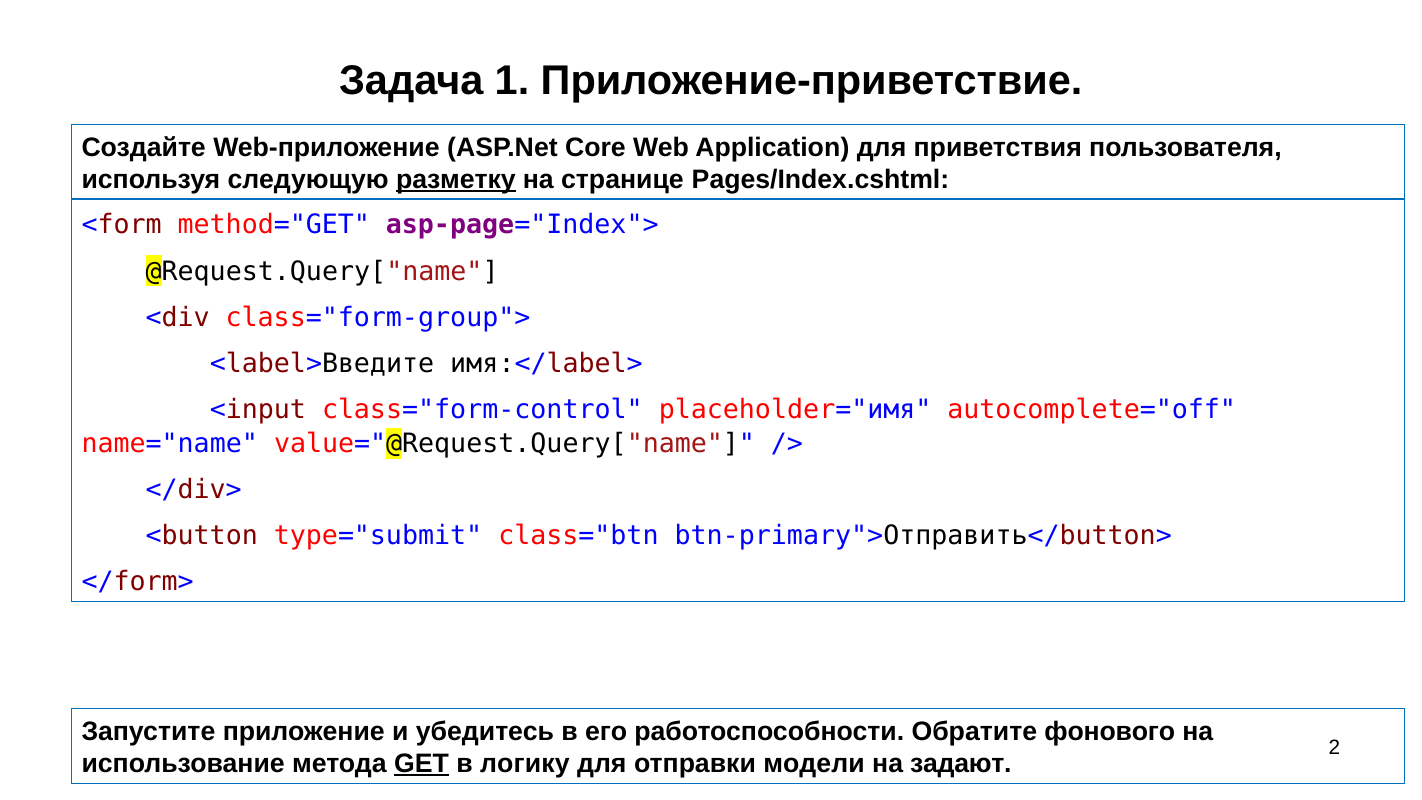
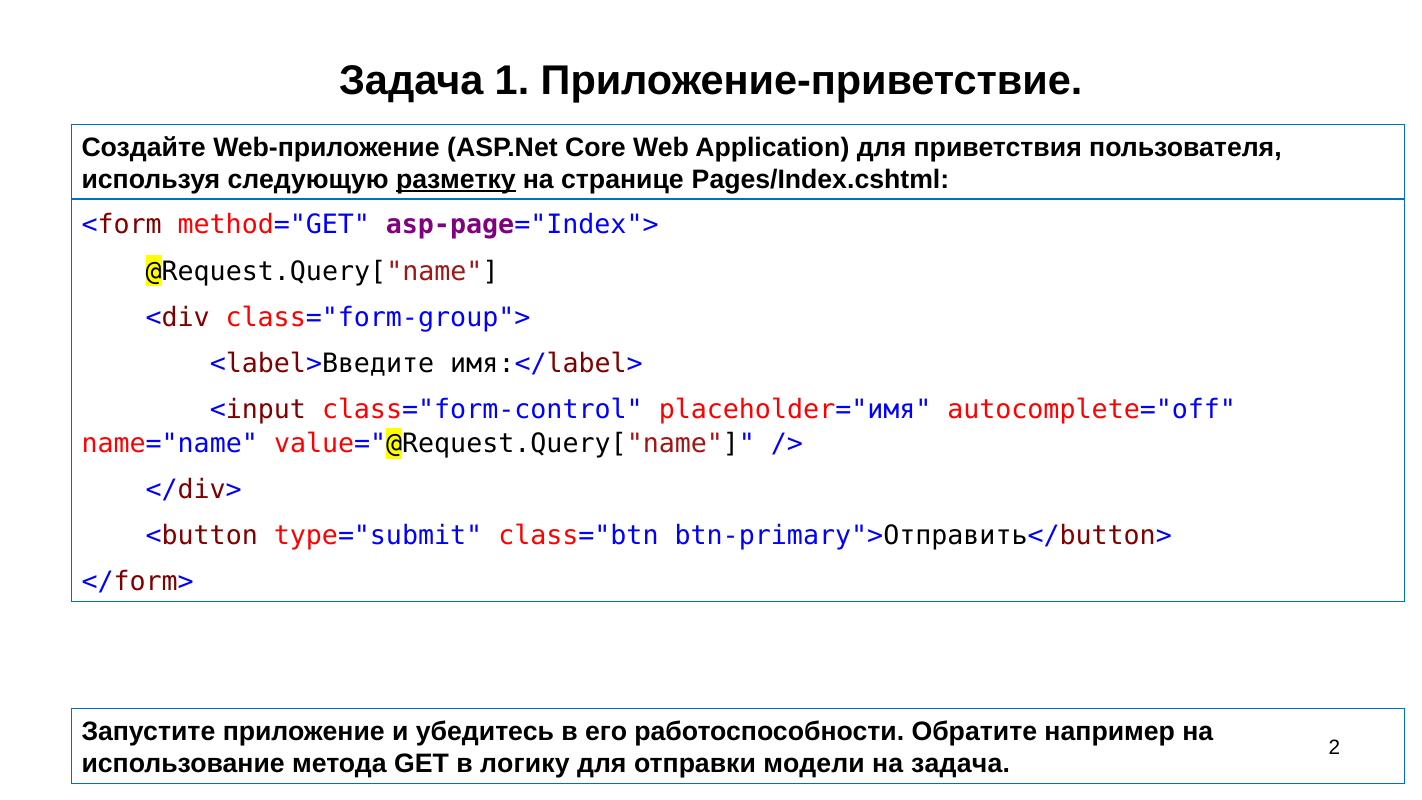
фонового: фонового -> например (1110, 732)
GET underline: present -> none (422, 764)
на задают: задают -> задача (961, 764)
